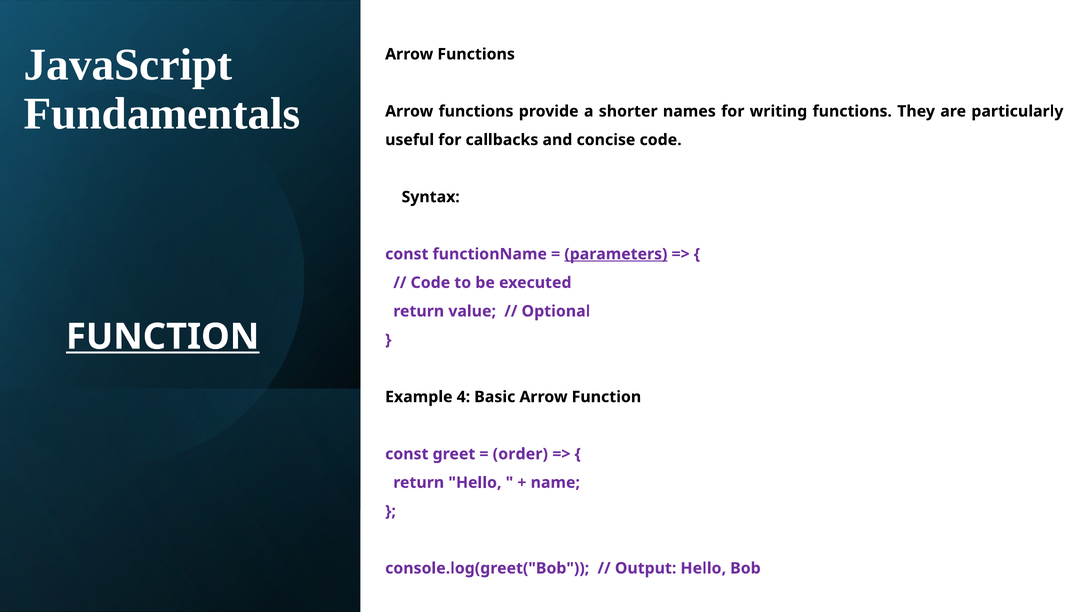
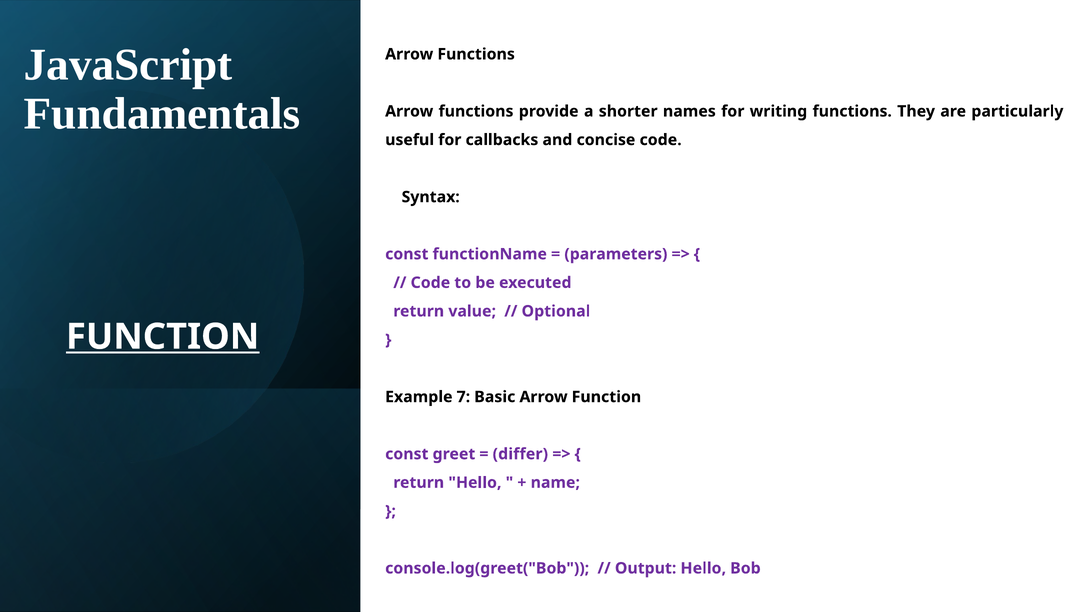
parameters underline: present -> none (616, 254)
4: 4 -> 7 (463, 397)
order: order -> differ (520, 454)
